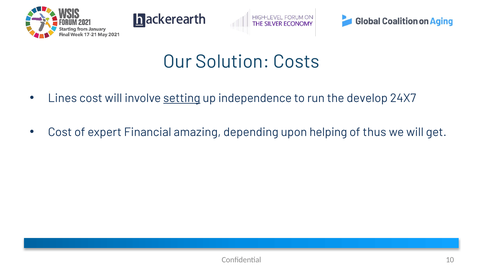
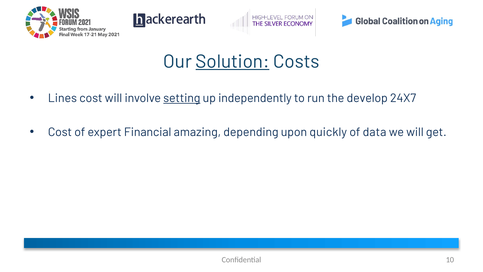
Solution underline: none -> present (233, 61)
independence: independence -> independently (255, 98)
helping: helping -> quickly (328, 132)
thus: thus -> data (375, 132)
